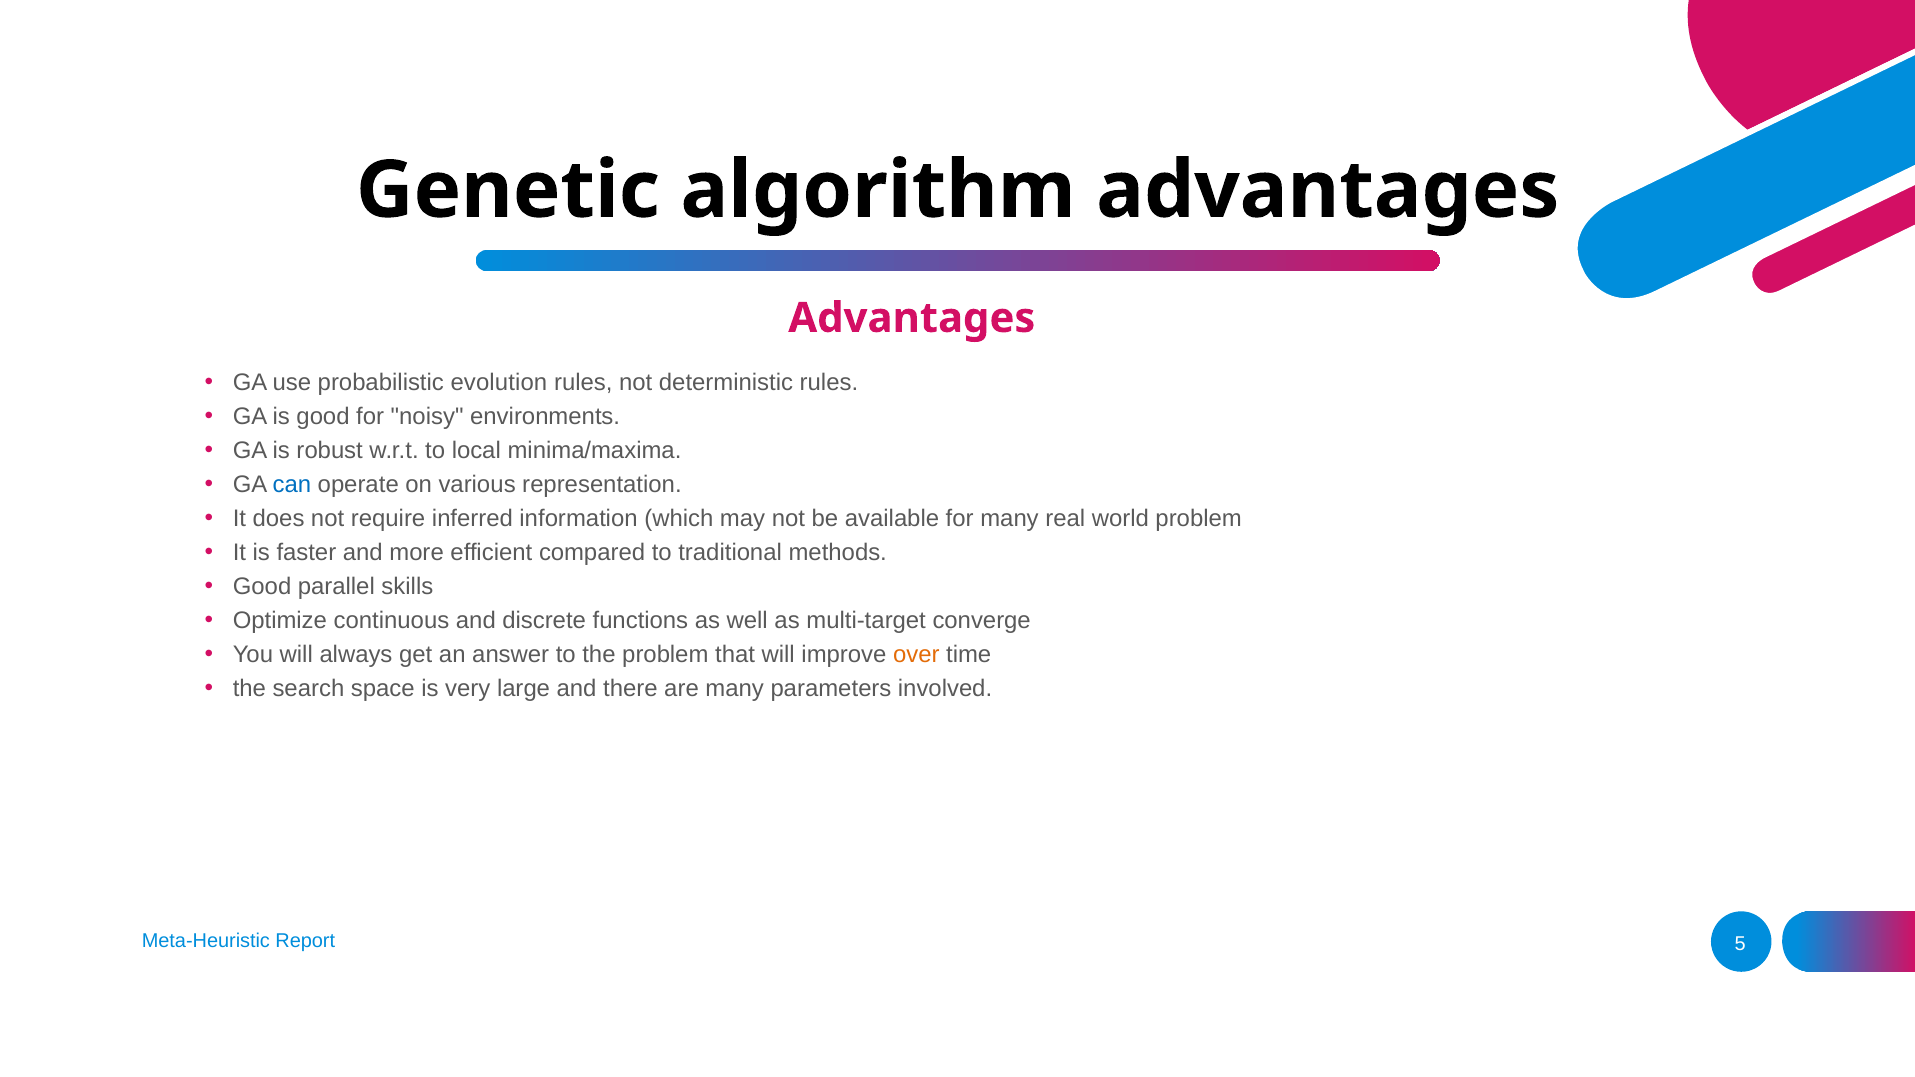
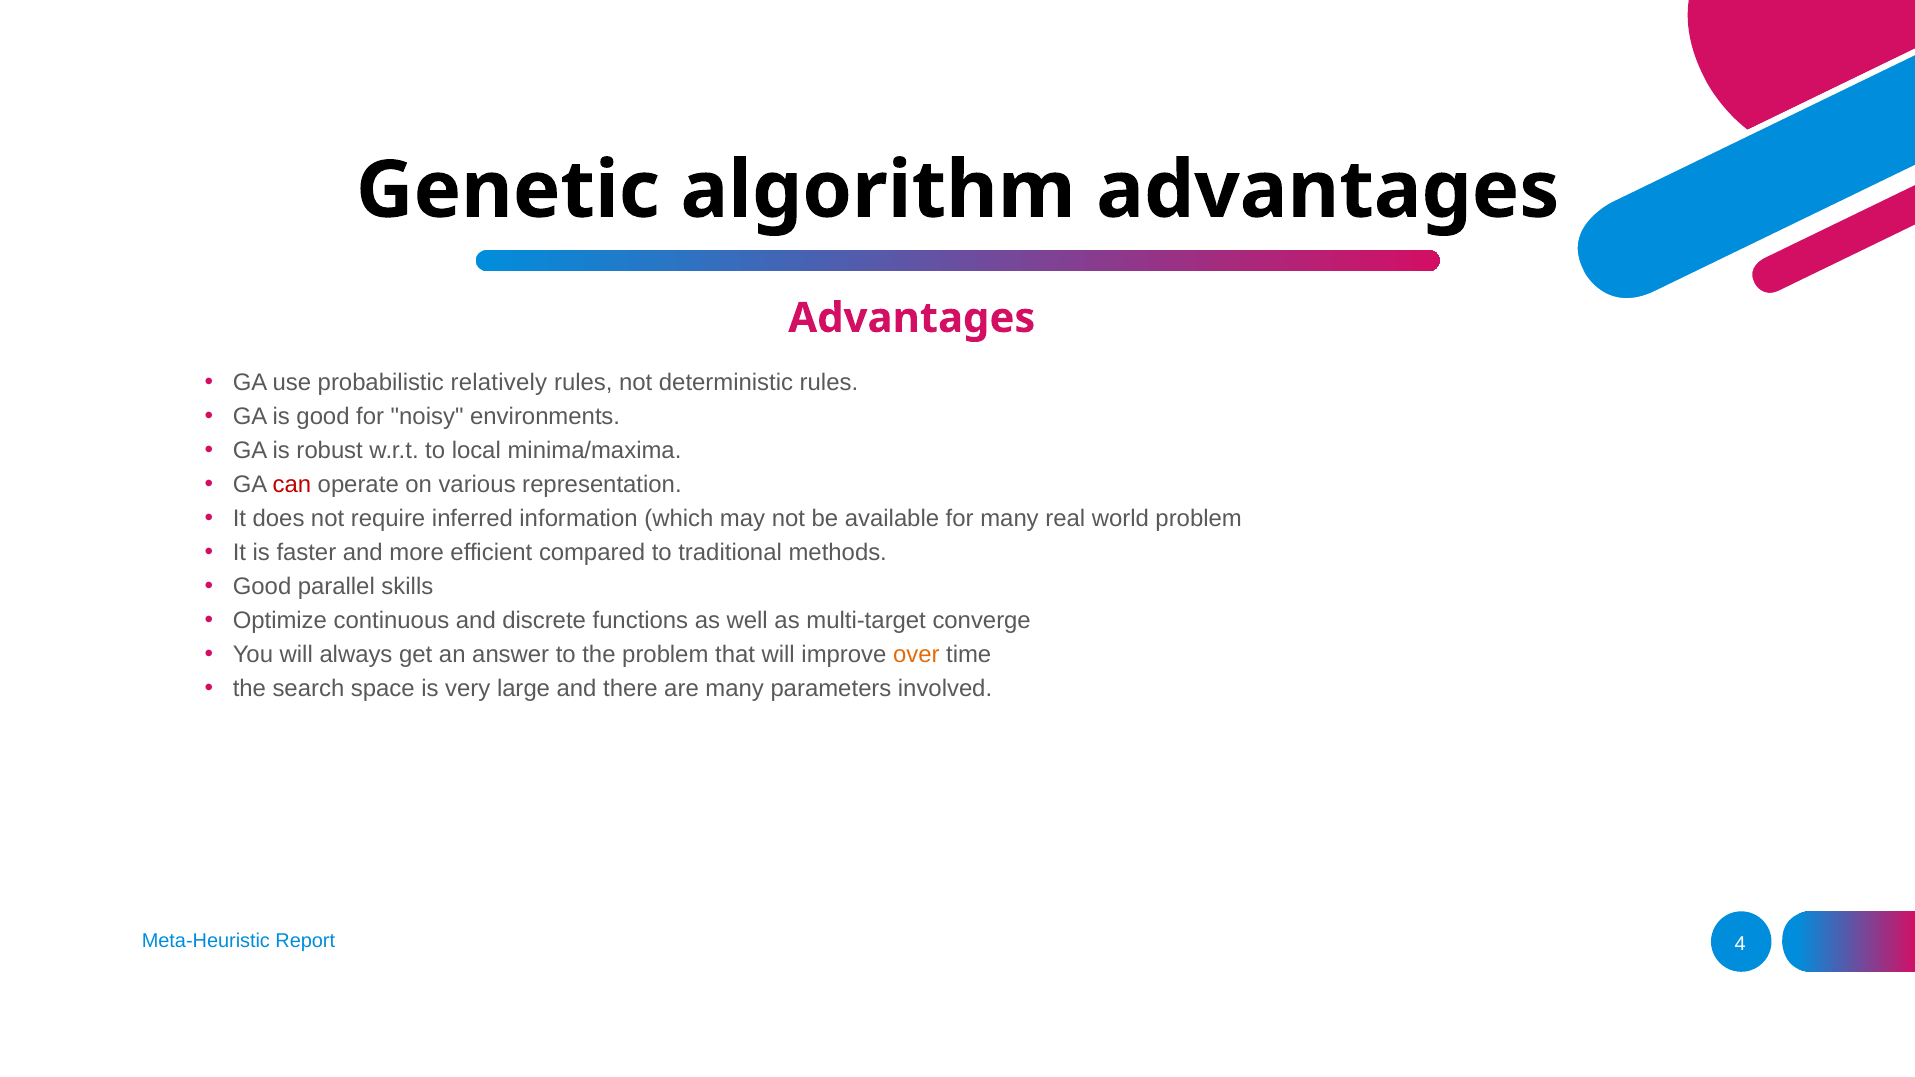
evolution: evolution -> relatively (499, 383)
can colour: blue -> red (292, 485)
5: 5 -> 4 (1740, 944)
